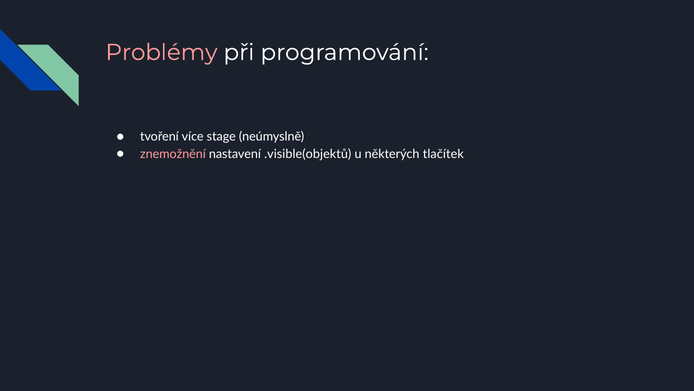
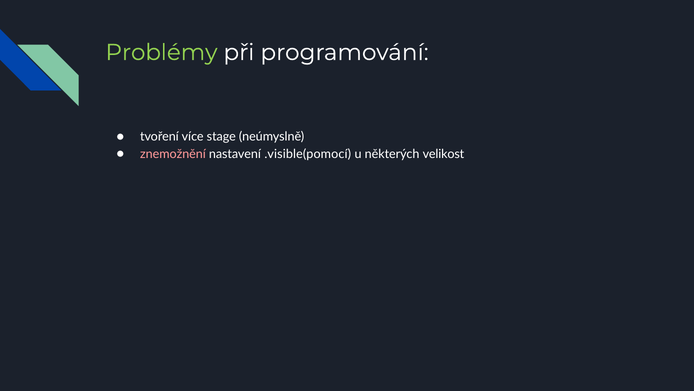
Problémy colour: pink -> light green (161, 52)
.visible(objektů: .visible(objektů -> .visible(pomocí (308, 154)
tlačítek: tlačítek -> velikost (443, 154)
